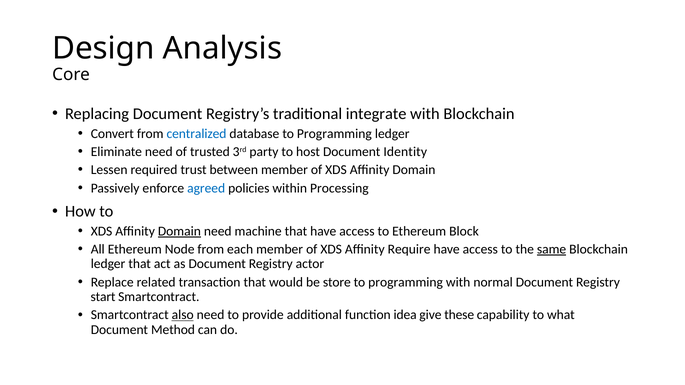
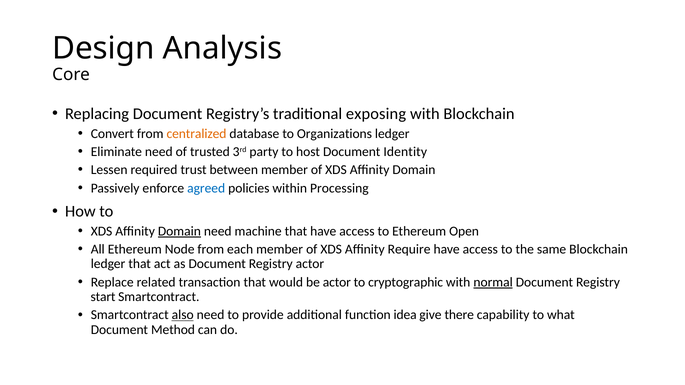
integrate: integrate -> exposing (376, 114)
centralized colour: blue -> orange (197, 134)
database to Programming: Programming -> Organizations (334, 134)
Block: Block -> Open (464, 231)
same underline: present -> none (552, 250)
be store: store -> actor (337, 282)
programming: programming -> cryptographic (406, 282)
normal underline: none -> present (493, 282)
these: these -> there (459, 315)
